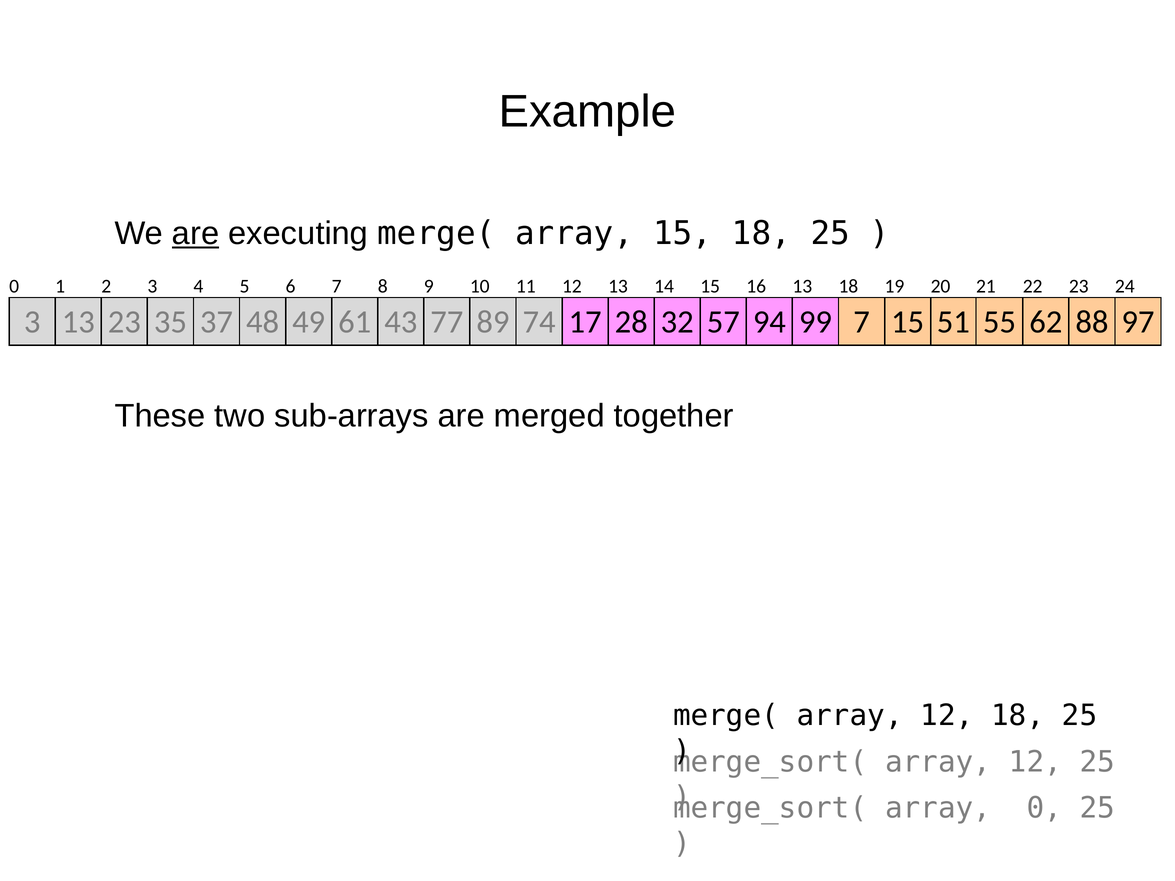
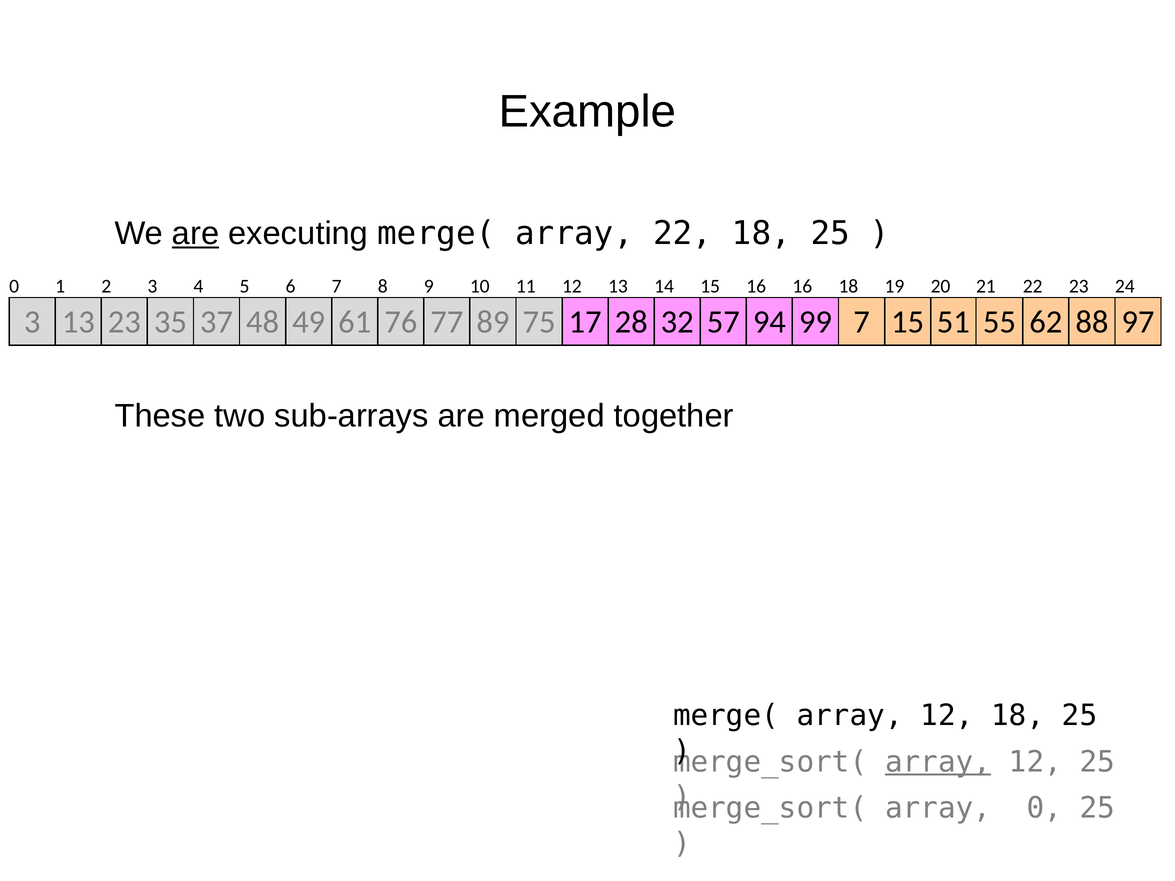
array 15: 15 -> 22 (683, 233)
16 13: 13 -> 16 (802, 286)
43: 43 -> 76 (401, 322)
74: 74 -> 75 (539, 322)
array underline: none -> present (938, 762)
